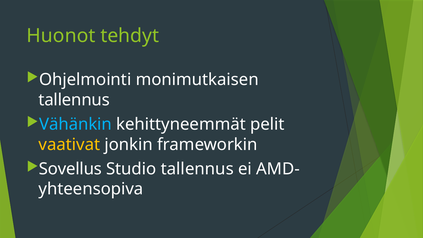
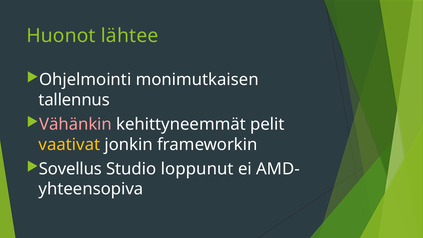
tehdyt: tehdyt -> lähtee (130, 36)
Vähänkin colour: light blue -> pink (75, 124)
Studio tallennus: tallennus -> loppunut (197, 169)
